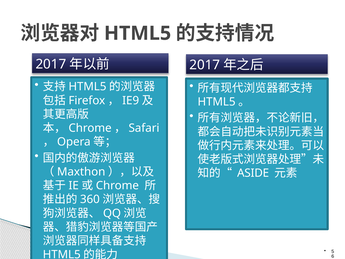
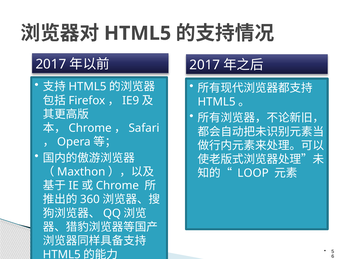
ASIDE: ASIDE -> LOOP (253, 173)
